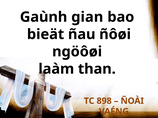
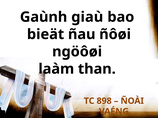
gian: gian -> giaù (87, 17)
